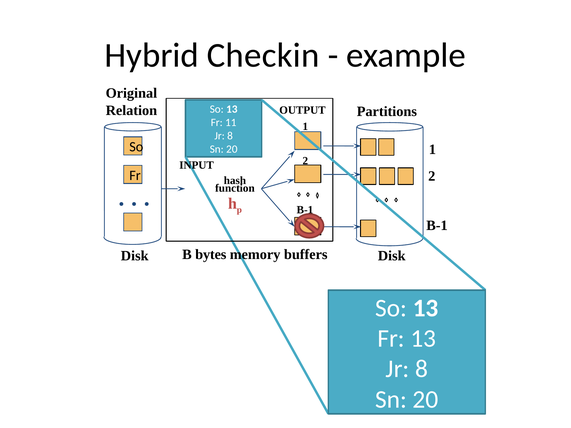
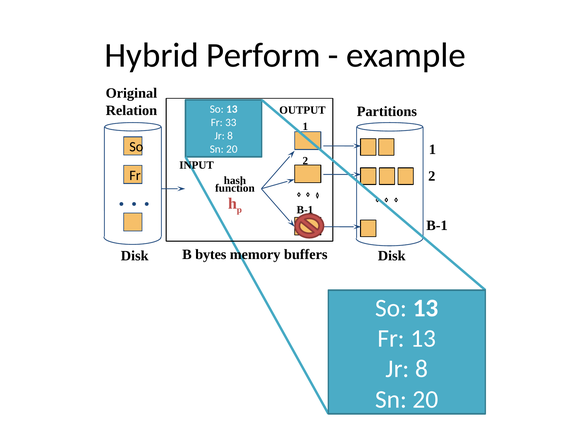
Checkin: Checkin -> Perform (263, 55)
11: 11 -> 33 (231, 123)
